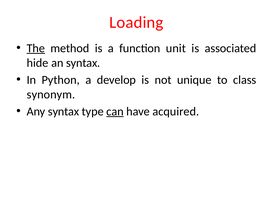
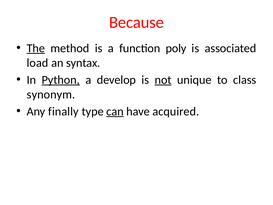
Loading: Loading -> Because (137, 22)
unit: unit -> poly (176, 48)
hide: hide -> load (38, 63)
Python underline: none -> present (61, 80)
not underline: none -> present (163, 80)
Any syntax: syntax -> finally (63, 111)
